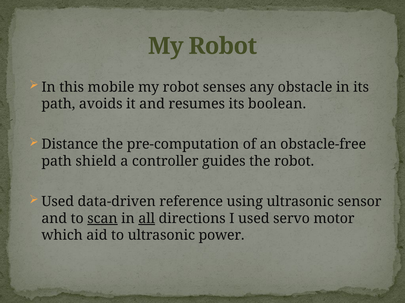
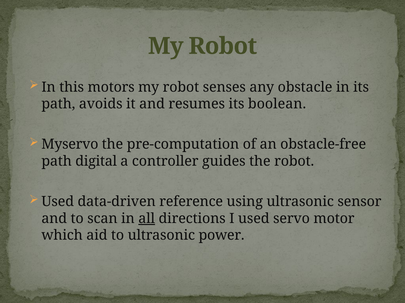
mobile: mobile -> motors (111, 87)
Distance: Distance -> Myservo (70, 145)
shield: shield -> digital (96, 162)
scan underline: present -> none (102, 219)
